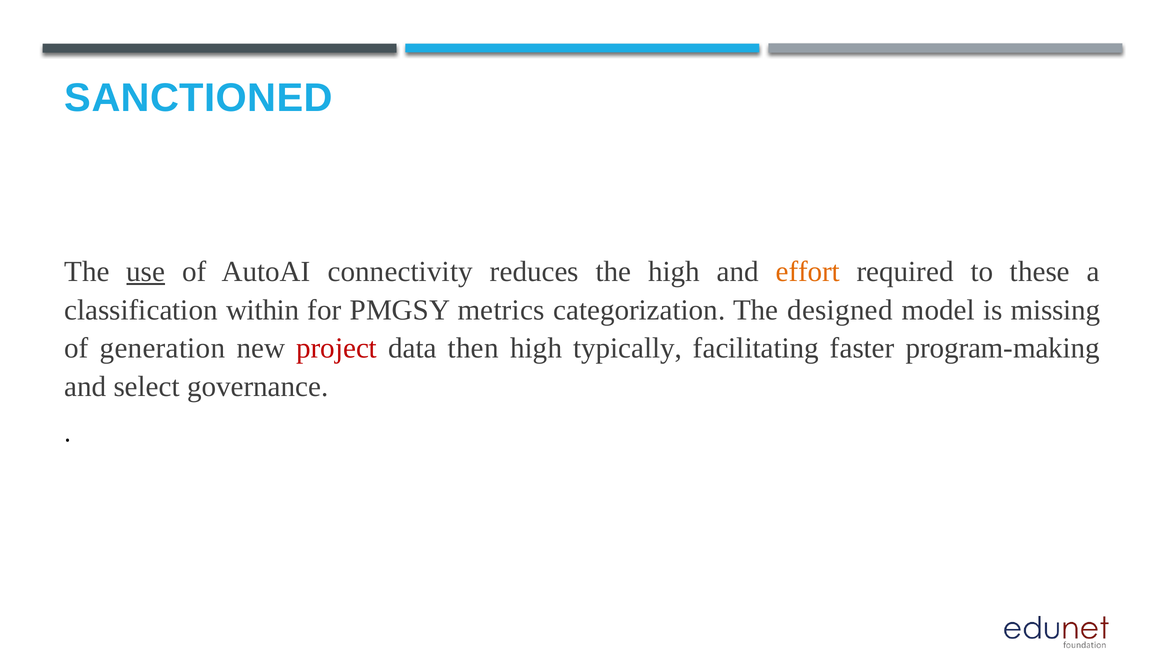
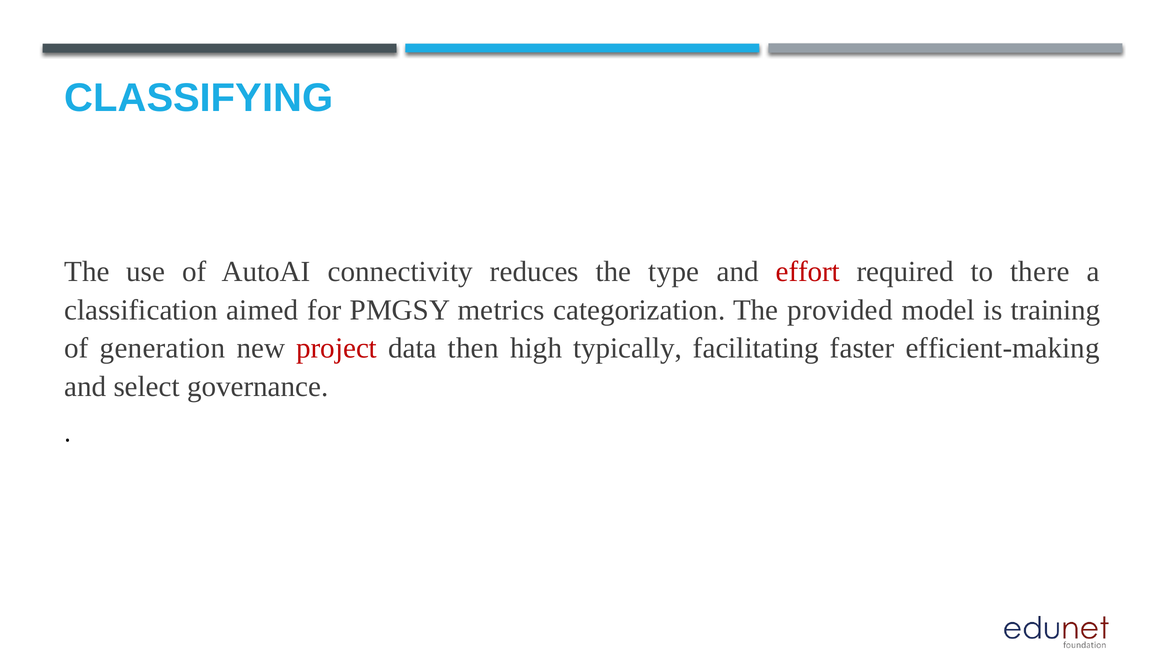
SANCTIONED: SANCTIONED -> CLASSIFYING (199, 98)
use underline: present -> none (146, 272)
the high: high -> type (674, 272)
effort colour: orange -> red (808, 272)
these: these -> there (1040, 272)
within: within -> aimed (262, 310)
designed: designed -> provided (840, 310)
missing: missing -> training (1056, 310)
program-making: program-making -> efficient-making (1003, 349)
